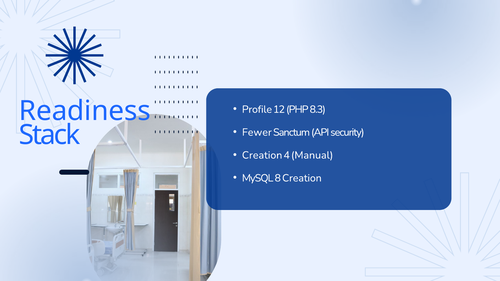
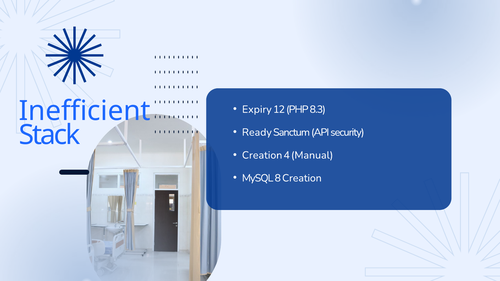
Readiness: Readiness -> Inefficient (85, 111)
Profile: Profile -> Expiry (257, 109)
Fewer: Fewer -> Ready (257, 132)
